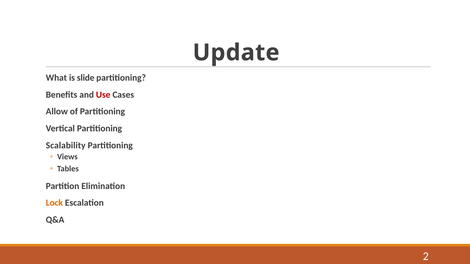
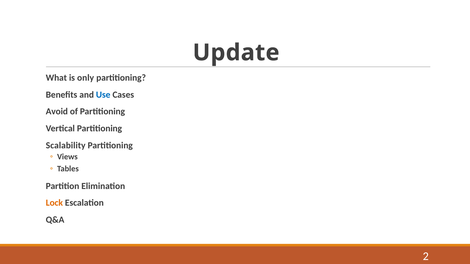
slide: slide -> only (86, 78)
Use colour: red -> blue (103, 95)
Allow: Allow -> Avoid (57, 112)
